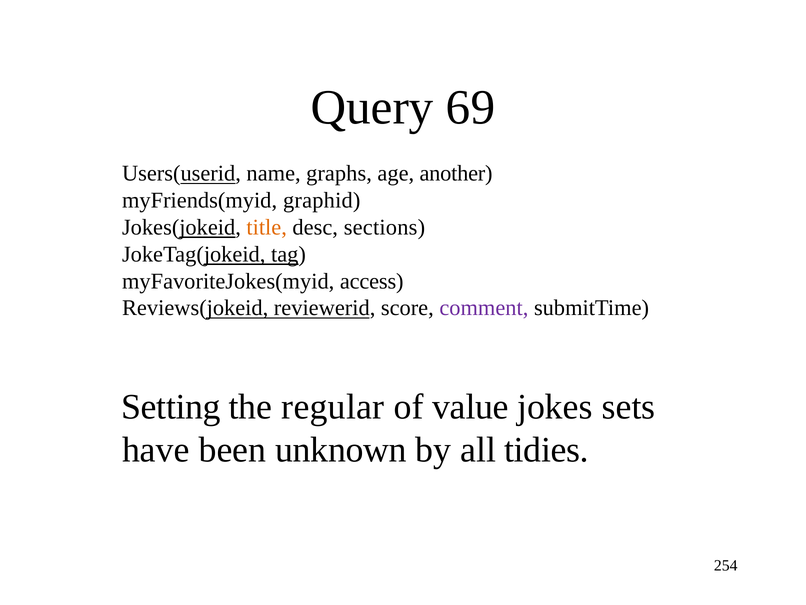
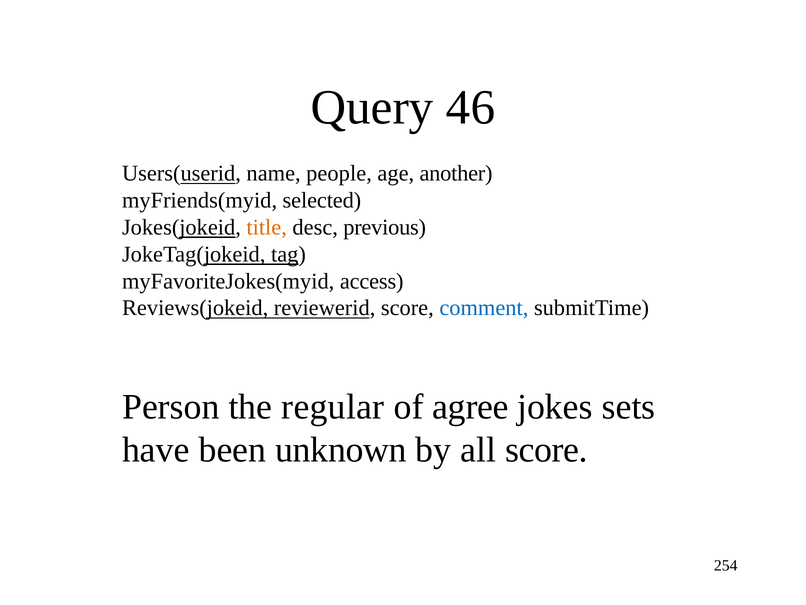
69: 69 -> 46 (471, 108)
graphs: graphs -> people (339, 173)
graphid: graphid -> selected (322, 200)
sections: sections -> previous (385, 227)
comment colour: purple -> blue (484, 308)
Setting: Setting -> Person (171, 407)
value: value -> agree (470, 407)
all tidies: tidies -> score (546, 450)
